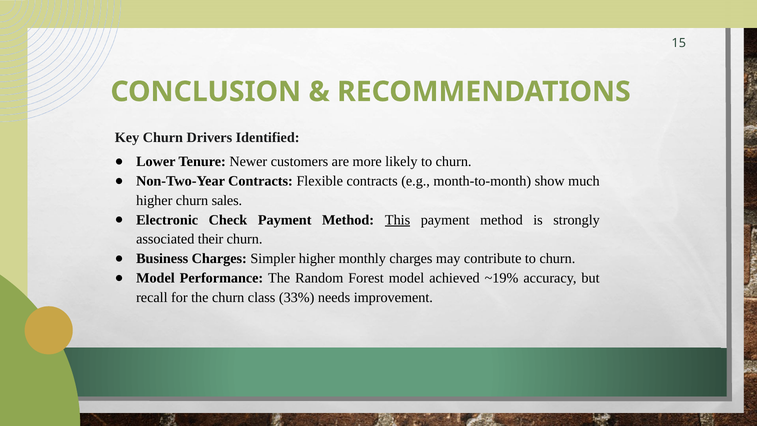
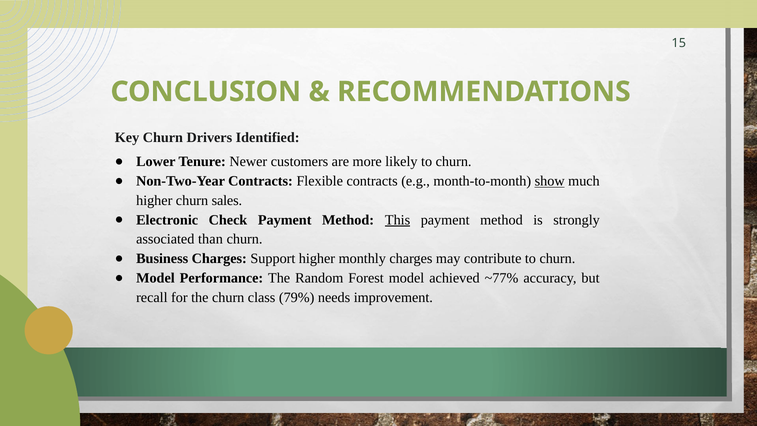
show underline: none -> present (550, 181)
their: their -> than (210, 239)
Simpler: Simpler -> Support (273, 259)
~19%: ~19% -> ~77% (502, 278)
33%: 33% -> 79% (297, 297)
